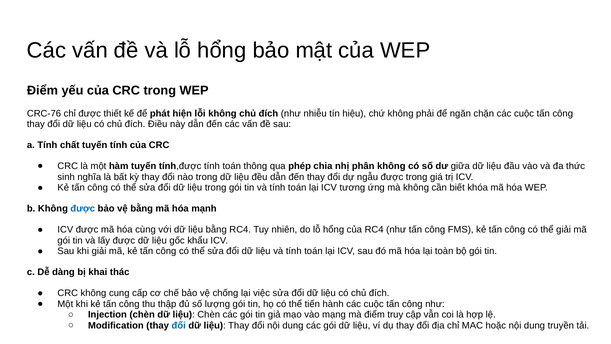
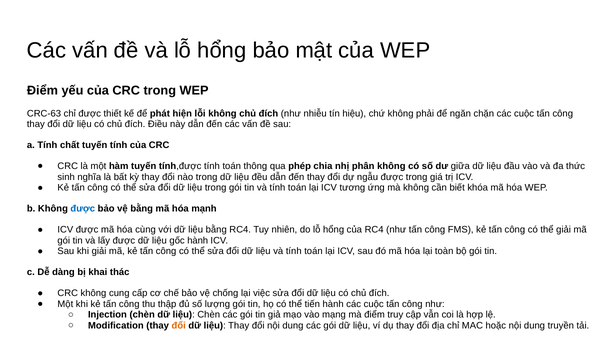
CRC-76: CRC-76 -> CRC-63 (44, 113)
gốc khẩu: khẩu -> hành (198, 240)
đổi colour: blue -> orange (179, 325)
